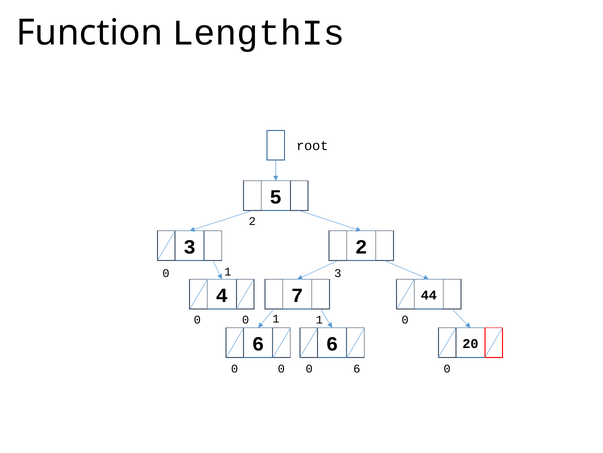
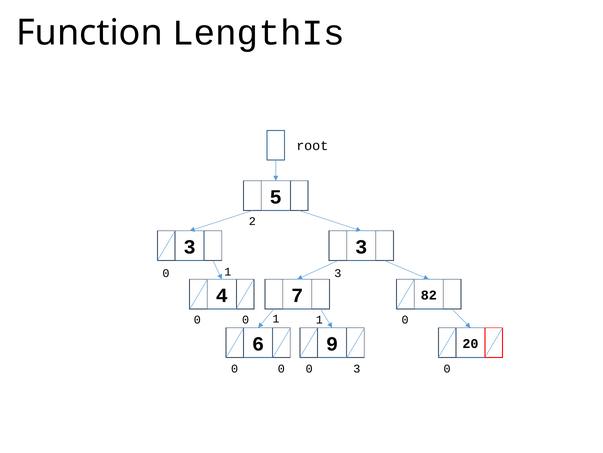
3 2: 2 -> 3 (361, 247)
44: 44 -> 82 (429, 295)
6 6: 6 -> 9 (332, 344)
0 6: 6 -> 3 (357, 368)
